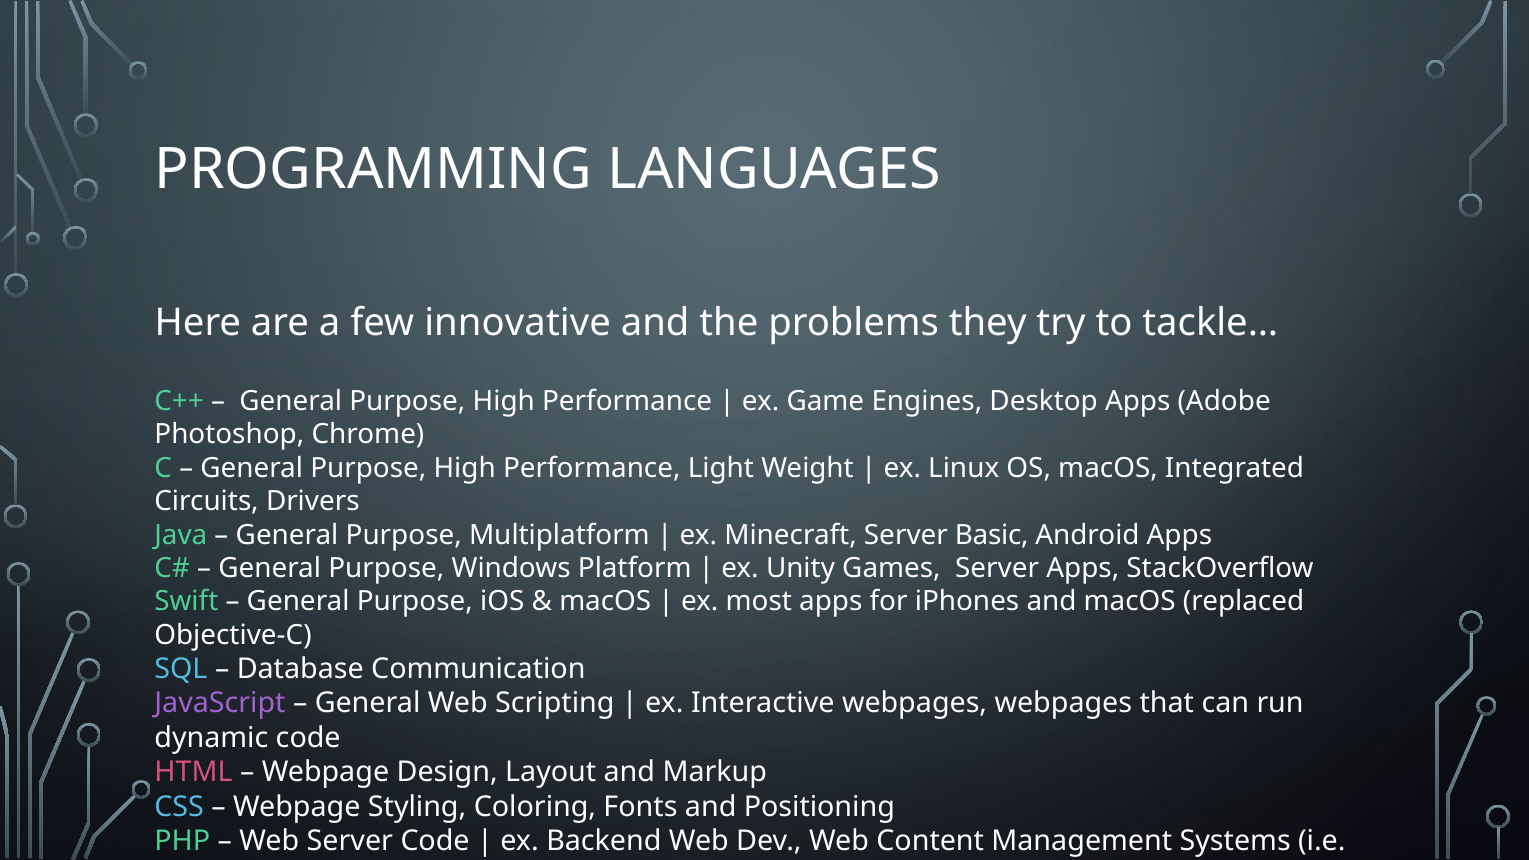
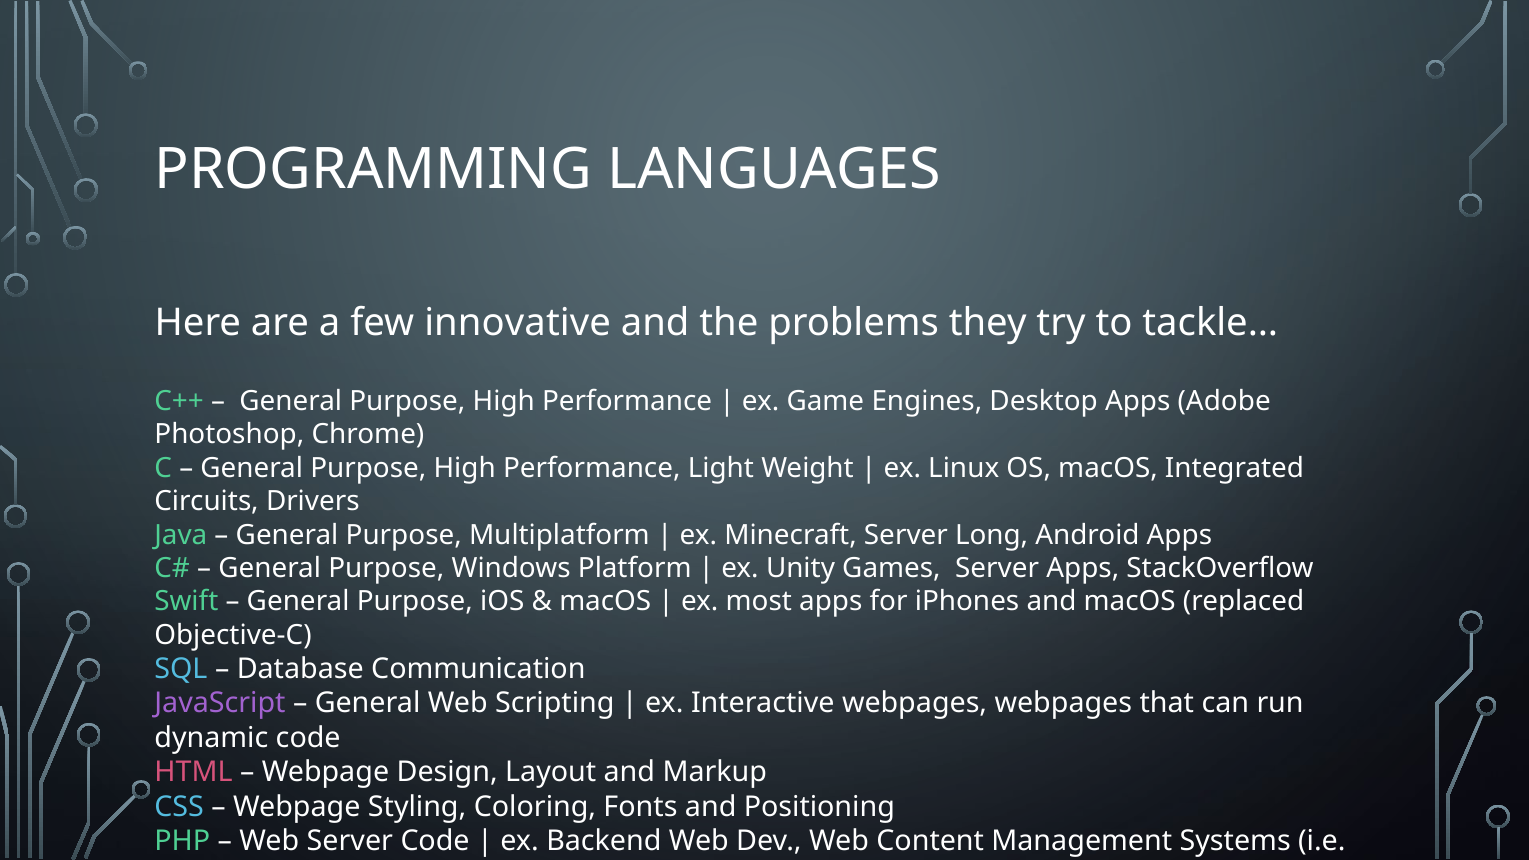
Basic: Basic -> Long (992, 535)
